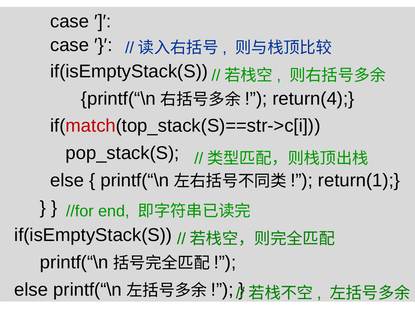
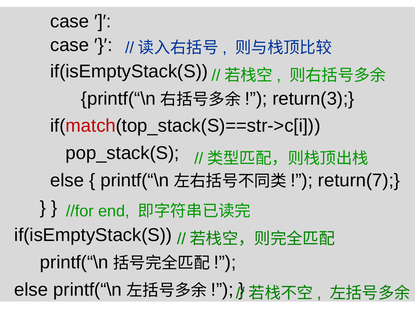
return(4: return(4 -> return(3 (313, 99)
return(1: return(1 -> return(7 (359, 181)
